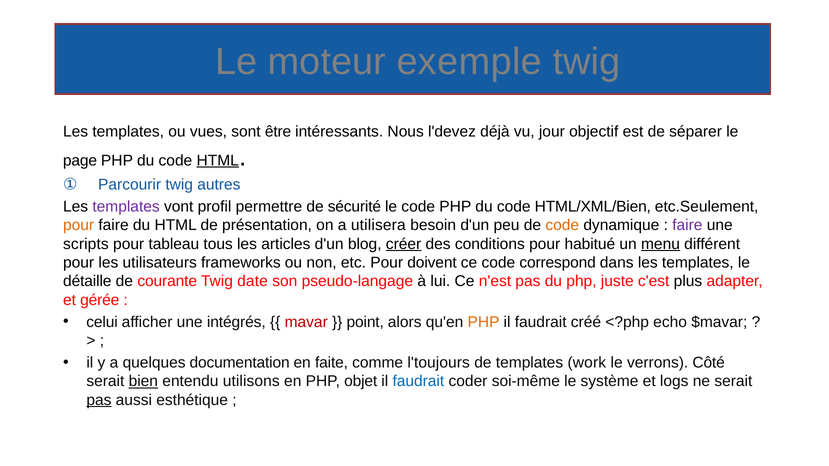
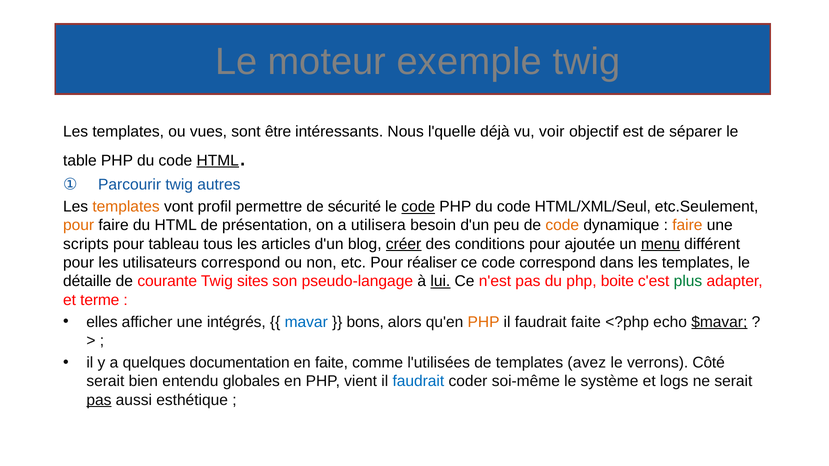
l'devez: l'devez -> l'quelle (452, 132)
jour: jour -> voir (552, 132)
page: page -> table (80, 161)
templates colour: purple -> orange (126, 207)
code underline: none -> present (418, 207)
HTML/XML/Bien: HTML/XML/Bien -> HTML/XML/Seul (593, 207)
faire colour: purple -> orange (687, 226)
habitué: habitué -> ajoutée (590, 244)
utilisateurs frameworks: frameworks -> correspond (241, 263)
doivent: doivent -> réaliser (432, 263)
date: date -> sites (253, 281)
lui underline: none -> present (440, 281)
juste: juste -> boite (617, 281)
plus colour: black -> green (688, 281)
gérée: gérée -> terme (100, 300)
celui: celui -> elles (102, 322)
mavar colour: red -> blue (306, 322)
point: point -> bons (365, 322)
faudrait créé: créé -> faite (586, 322)
$mavar underline: none -> present (719, 322)
l'toujours: l'toujours -> l'utilisées (439, 363)
work: work -> avez (587, 363)
bien underline: present -> none (143, 382)
utilisons: utilisons -> globales (251, 382)
objet: objet -> vient (361, 382)
